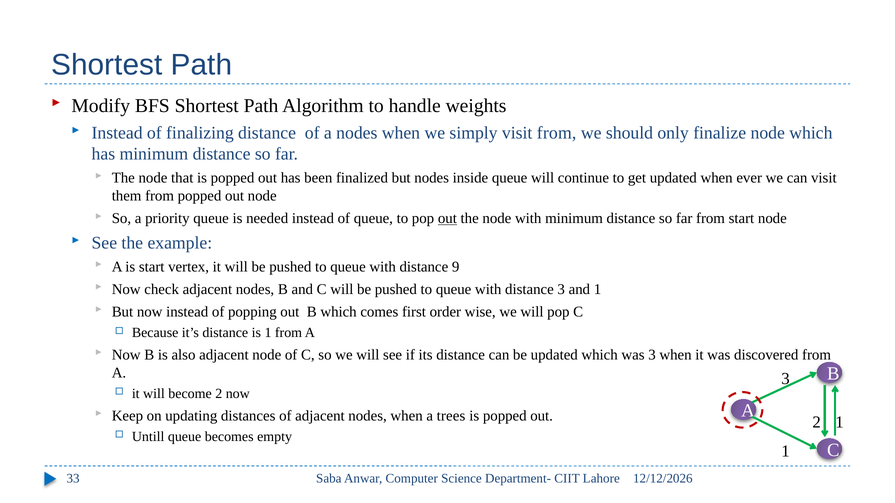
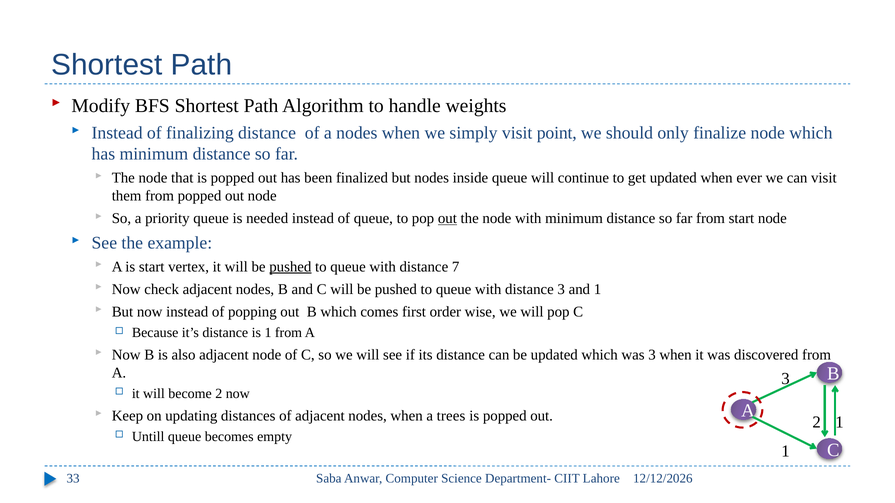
visit from: from -> point (557, 133)
pushed underline: none -> present (290, 267)
9: 9 -> 7 (456, 267)
